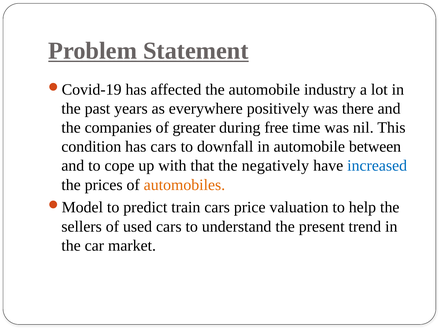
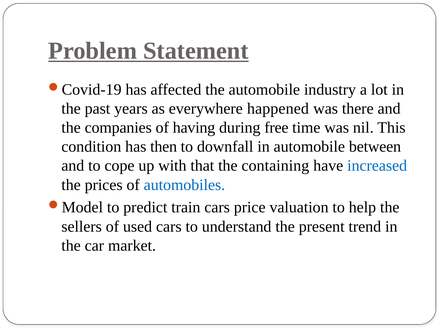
positively: positively -> happened (278, 109)
greater: greater -> having (194, 128)
has cars: cars -> then (164, 147)
negatively: negatively -> containing (275, 166)
automobiles colour: orange -> blue (184, 185)
